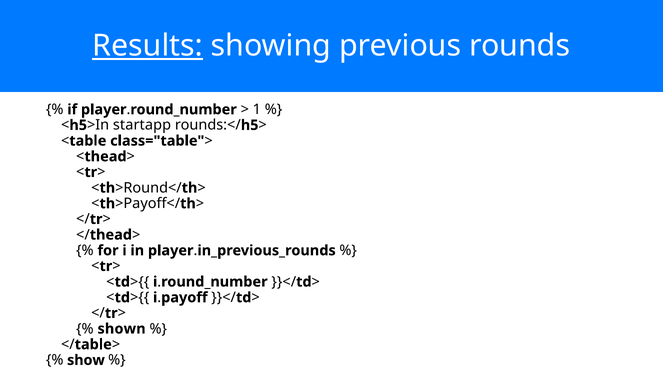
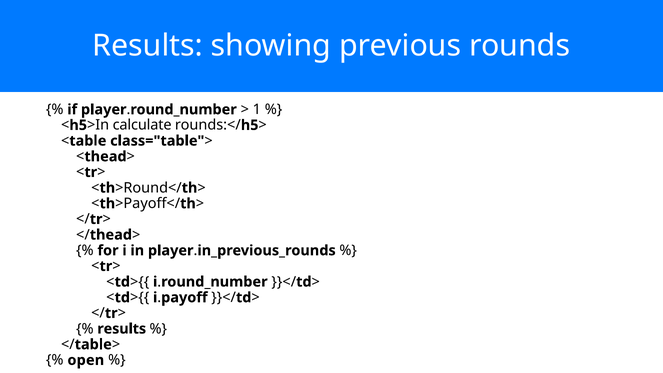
Results underline: present -> none (148, 46)
startapp: startapp -> calculate (142, 125)
shown: shown -> results (122, 329)
show: show -> open (86, 360)
